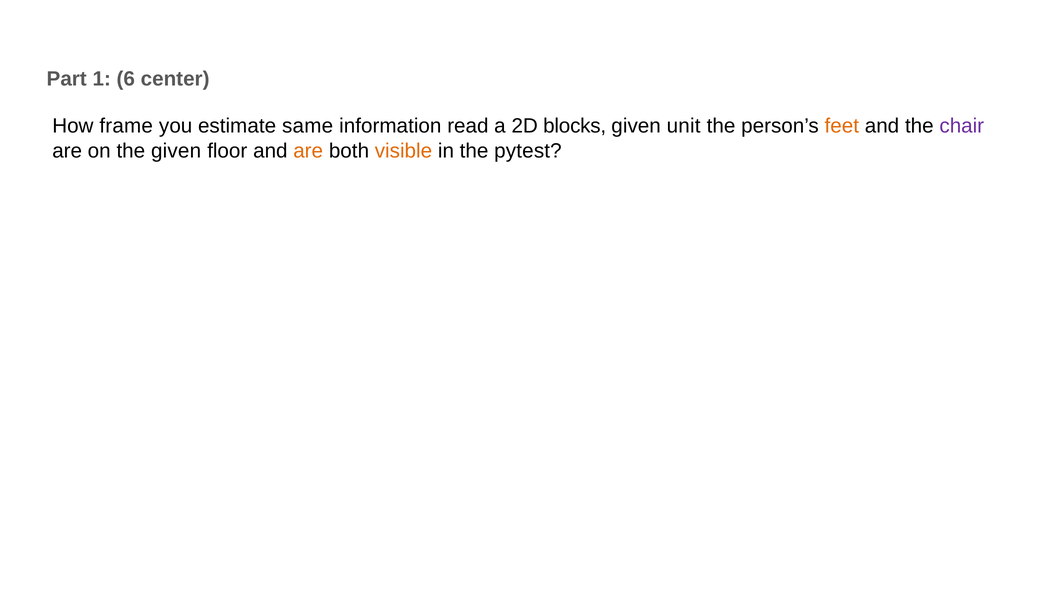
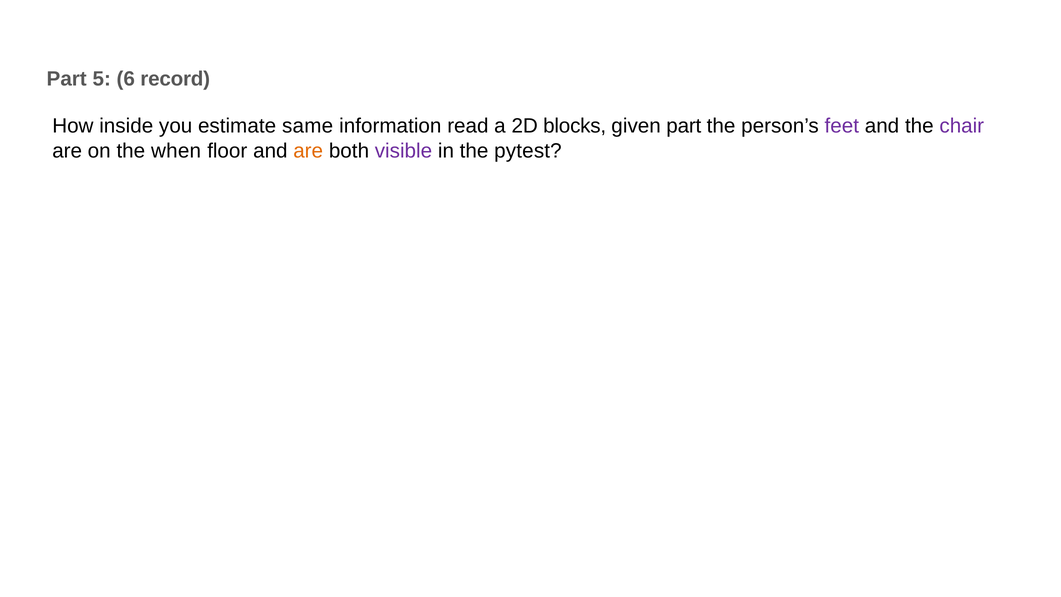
1: 1 -> 5 (102, 79)
center: center -> record (175, 79)
frame: frame -> inside (126, 126)
given unit: unit -> part (684, 126)
feet colour: orange -> purple (842, 126)
the given: given -> when (176, 151)
visible colour: orange -> purple (403, 151)
